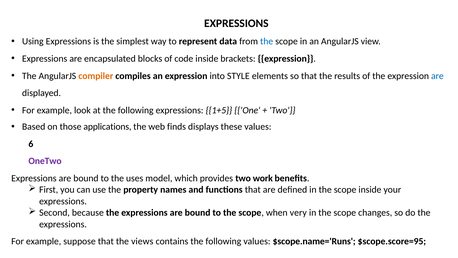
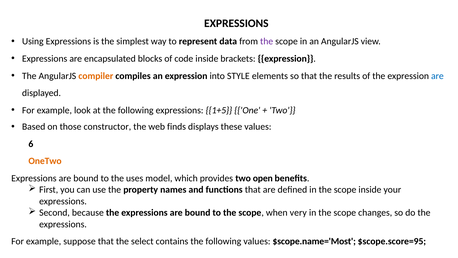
the colour: blue -> purple (267, 41)
applications: applications -> constructor (107, 127)
OneTwo colour: purple -> orange (45, 161)
work: work -> open (263, 178)
views: views -> select (142, 241)
$scope.name='Runs: $scope.name='Runs -> $scope.name='Most (314, 241)
